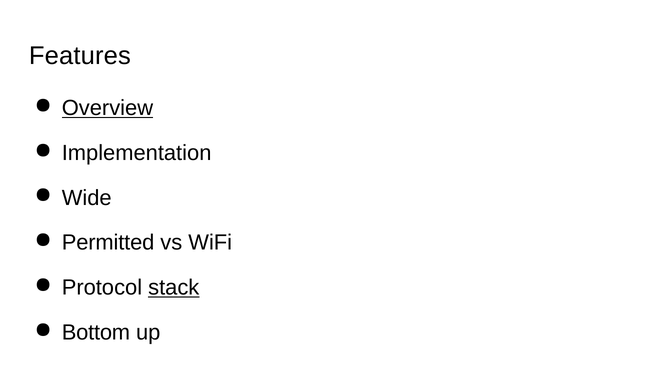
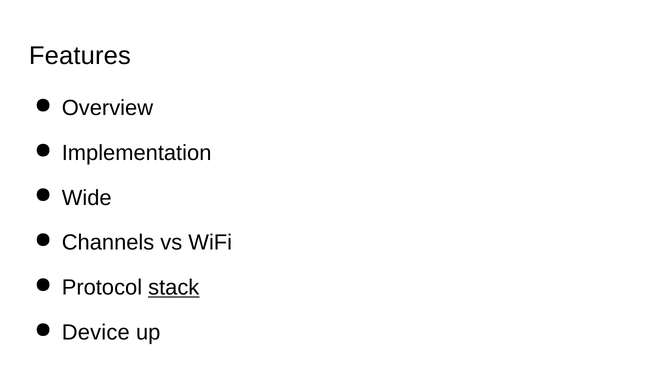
Overview underline: present -> none (107, 108)
Permitted: Permitted -> Channels (108, 242)
Bottom: Bottom -> Device (96, 332)
